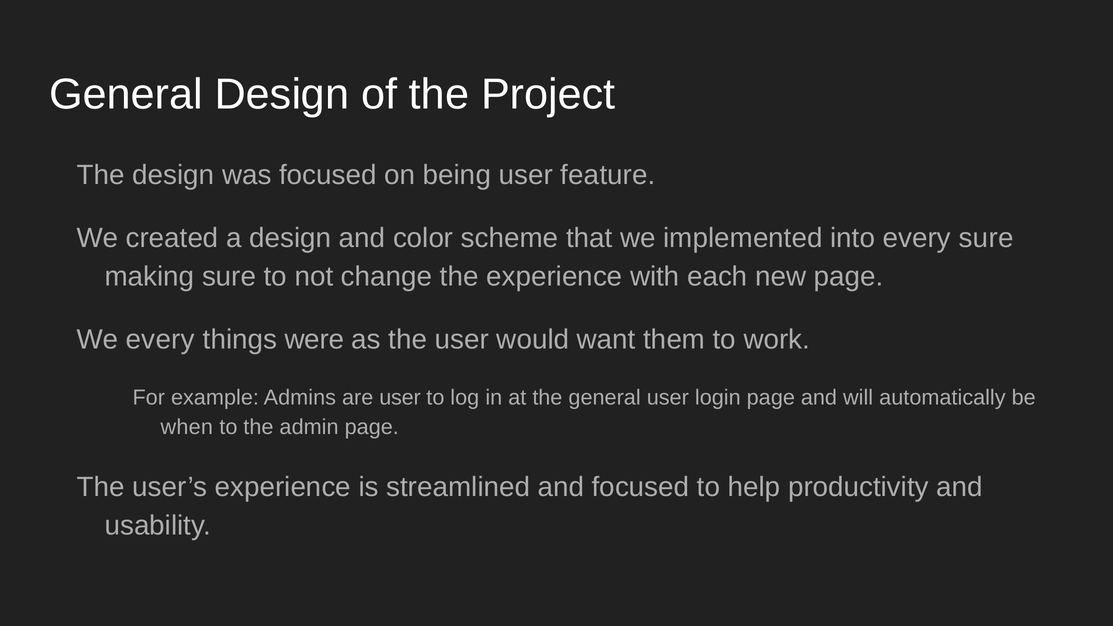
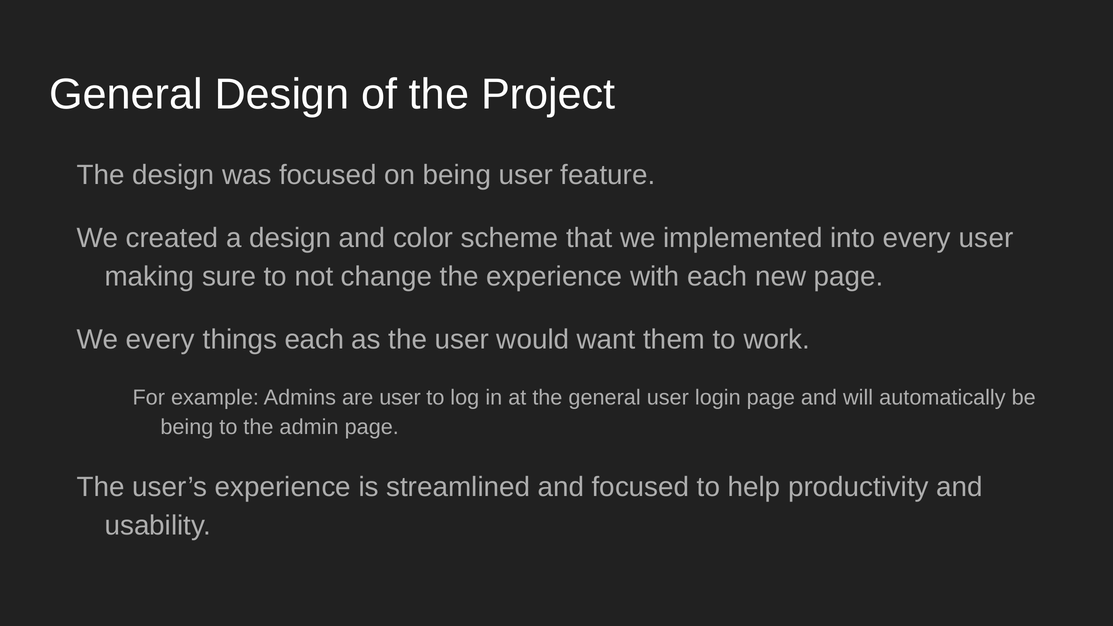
every sure: sure -> user (986, 238)
things were: were -> each (314, 340)
when: when -> being (187, 427)
